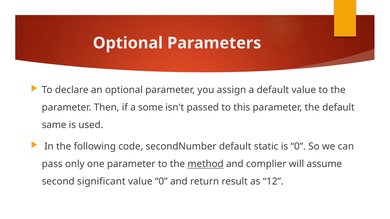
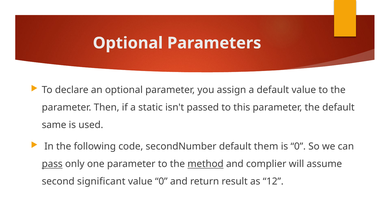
some: some -> static (151, 108)
static: static -> them (266, 147)
pass underline: none -> present (52, 164)
